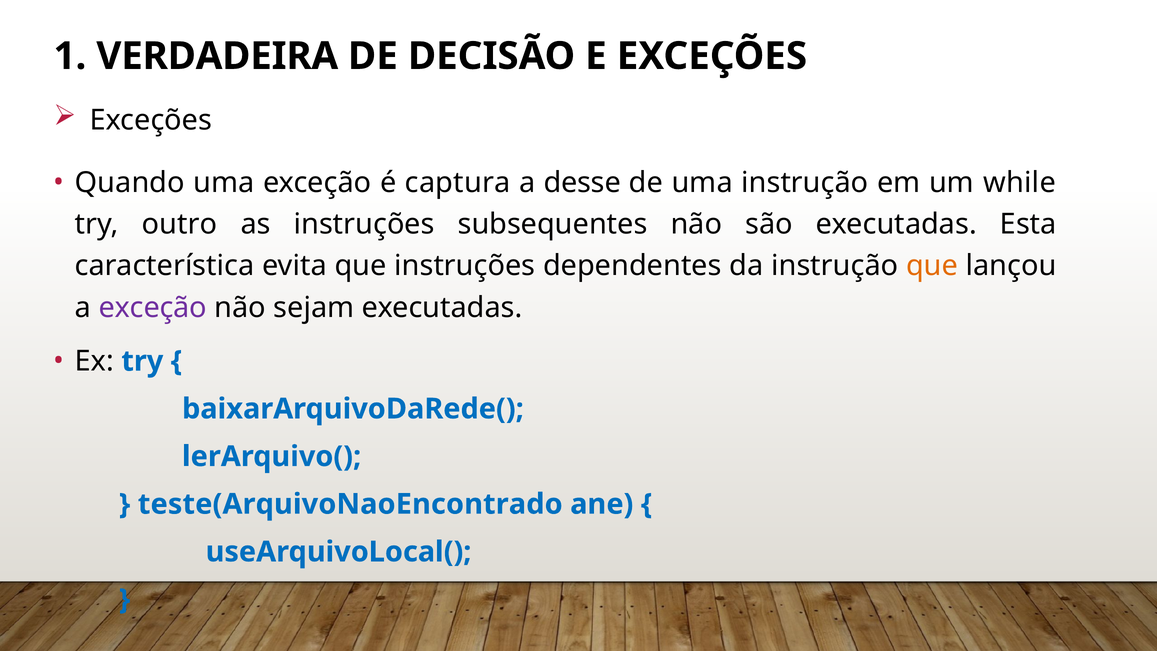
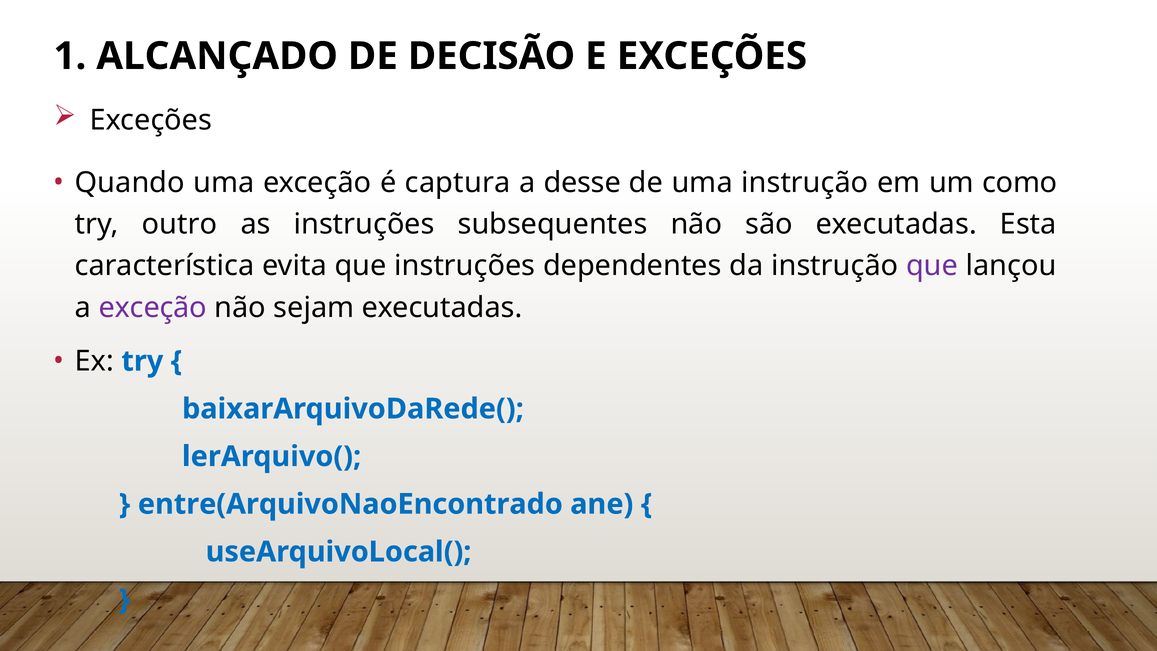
VERDADEIRA: VERDADEIRA -> ALCANÇADO (217, 56)
while: while -> como (1020, 182)
que colour: orange -> purple (932, 266)
teste(ArquivoNaoEncontrado: teste(ArquivoNaoEncontrado -> entre(ArquivoNaoEncontrado (350, 504)
